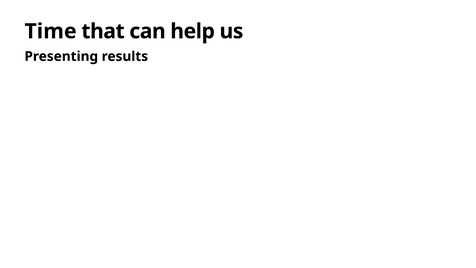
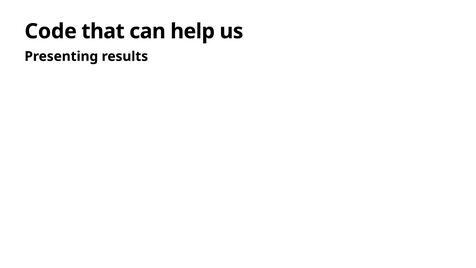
Time: Time -> Code (51, 31)
